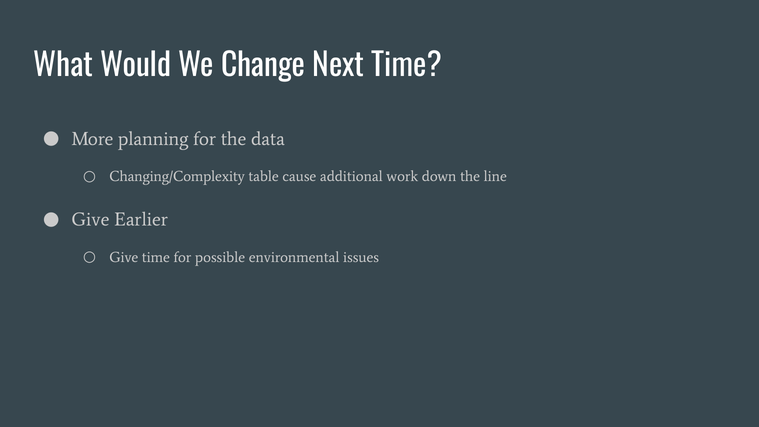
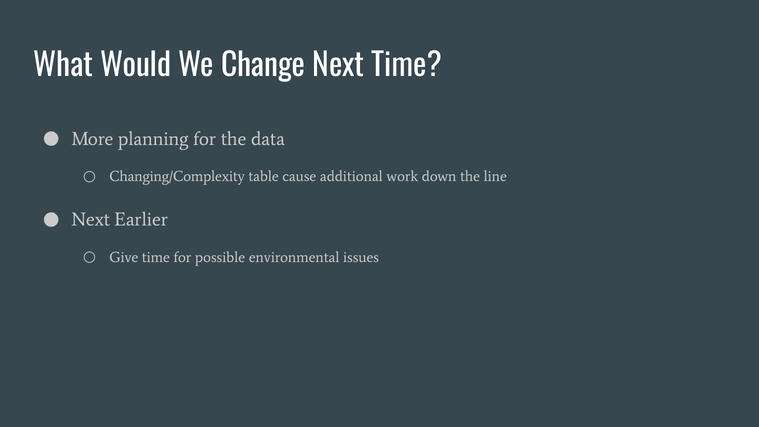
Give: Give -> Next (91, 220)
